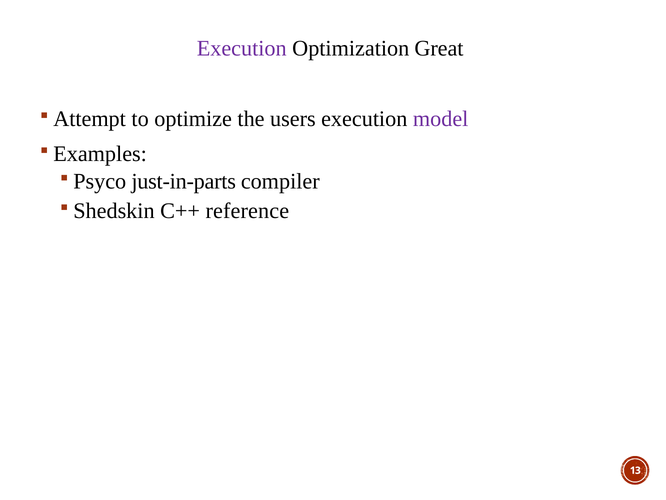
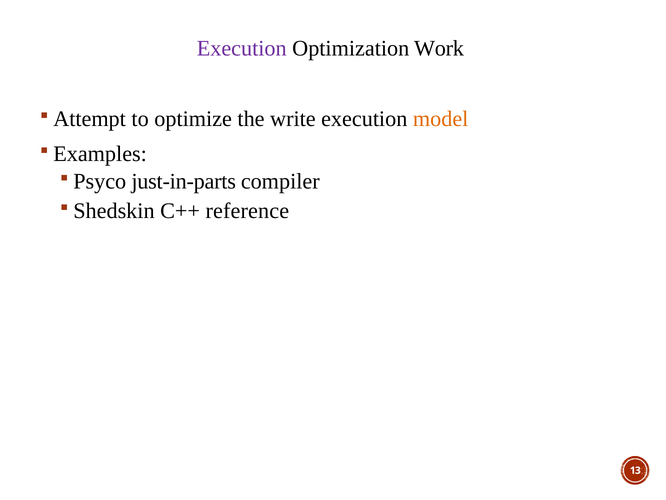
Great: Great -> Work (439, 48)
users: users -> write (293, 119)
model colour: purple -> orange (441, 119)
